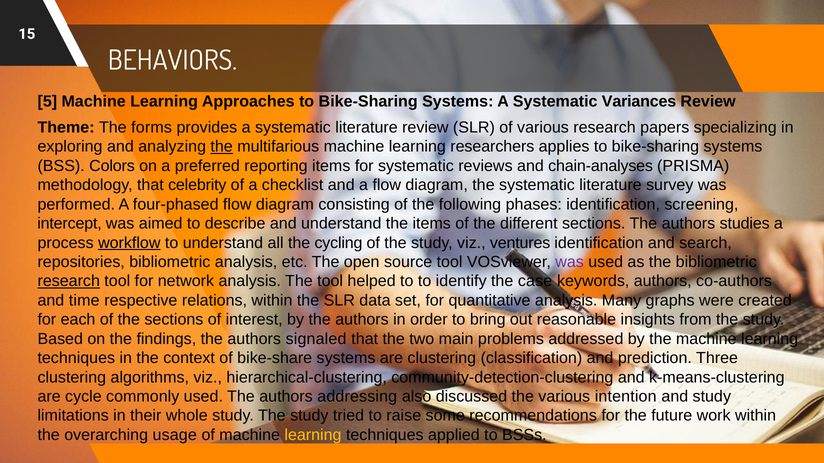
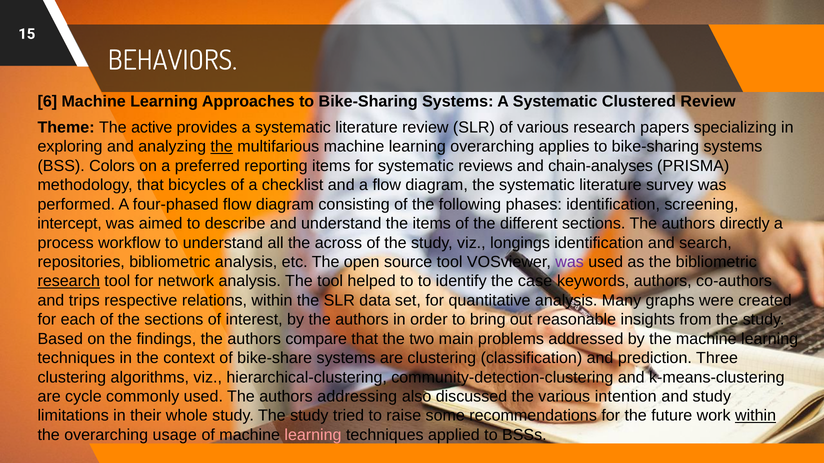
5: 5 -> 6 (47, 101)
Variances: Variances -> Clustered (639, 101)
forms: forms -> active (152, 128)
learning researchers: researchers -> overarching (492, 147)
celebrity: celebrity -> bicycles (197, 185)
studies: studies -> directly (745, 224)
workflow underline: present -> none (129, 243)
cycling: cycling -> across (338, 243)
ventures: ventures -> longings (520, 243)
time: time -> trips (84, 301)
signaled: signaled -> compare (316, 339)
within underline: none -> present (756, 416)
learning colour: yellow -> pink (313, 435)
